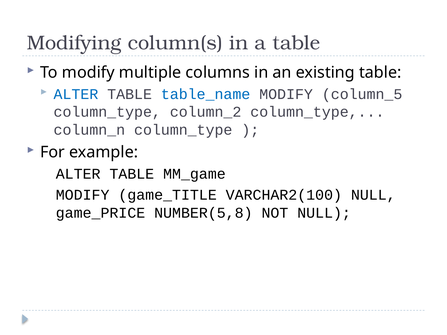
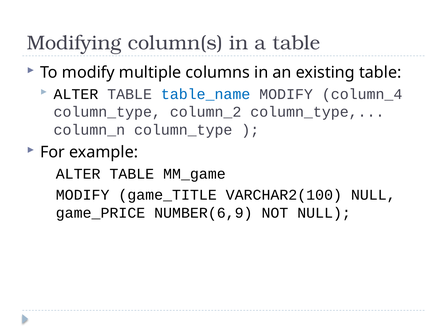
ALTER colour: blue -> black (76, 94)
column_5: column_5 -> column_4 (362, 94)
NUMBER(5,8: NUMBER(5,8 -> NUMBER(6,9 (203, 213)
